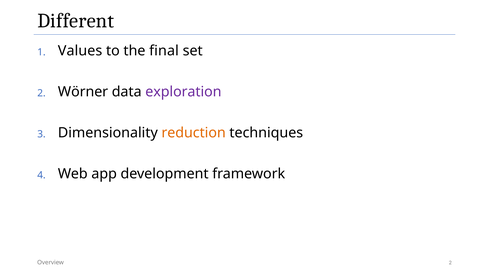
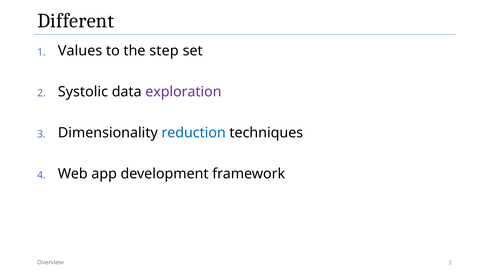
final: final -> step (164, 51)
Wörner: Wörner -> Systolic (83, 92)
reduction colour: orange -> blue (194, 133)
